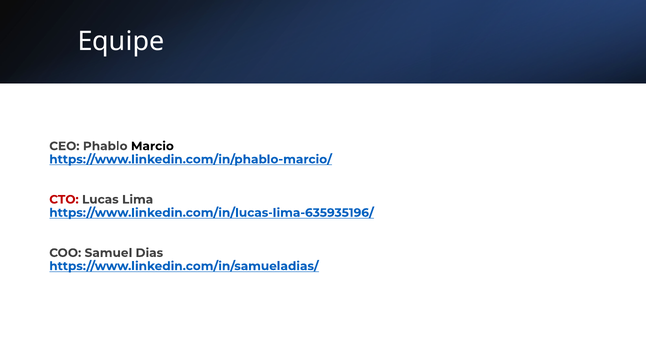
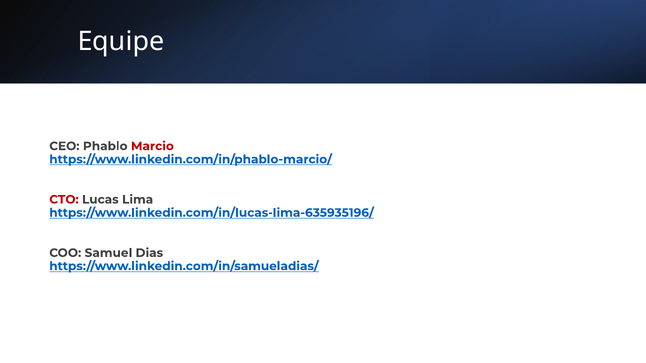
Marcio colour: black -> red (152, 146)
